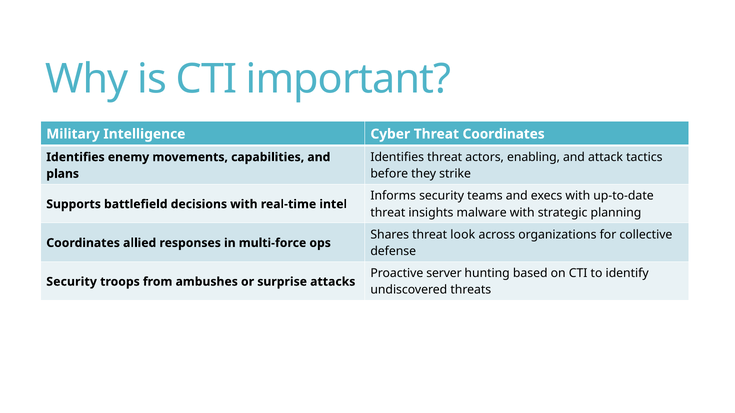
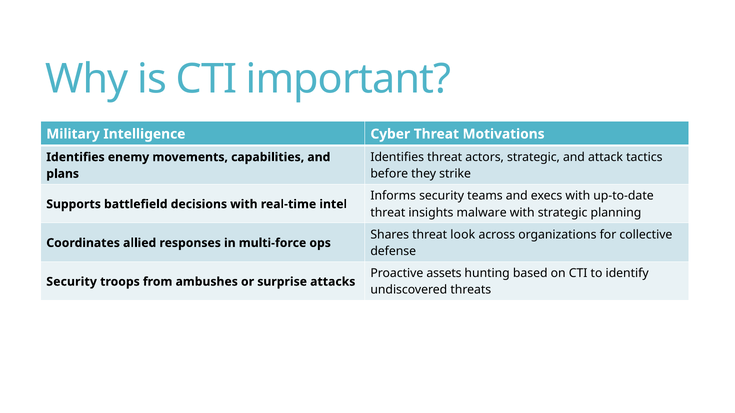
Threat Coordinates: Coordinates -> Motivations (504, 134)
actors enabling: enabling -> strategic (533, 157)
server: server -> assets (444, 274)
